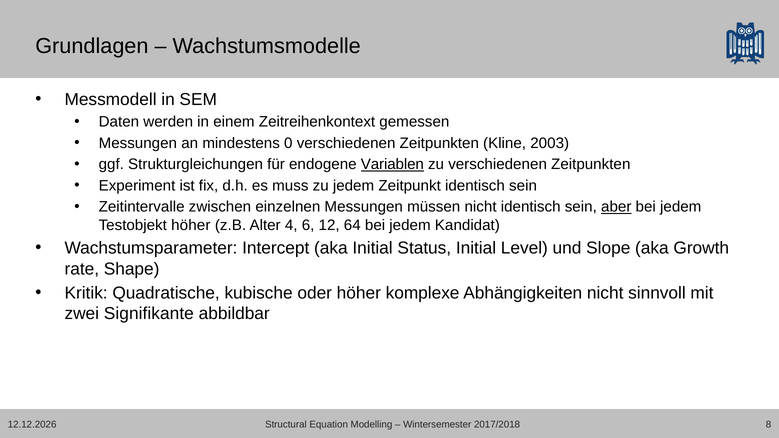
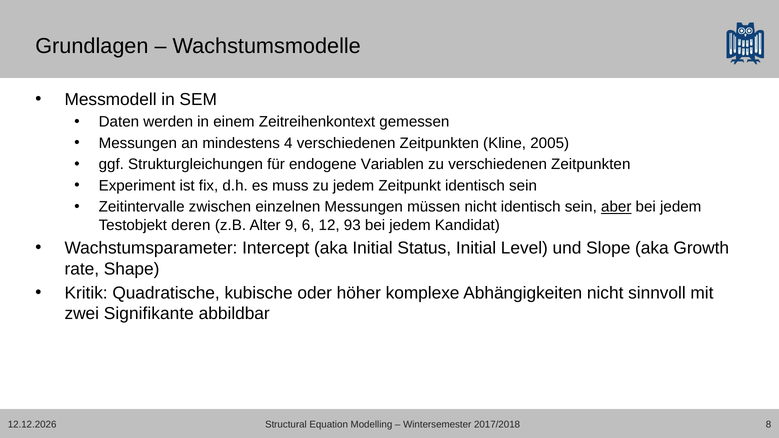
0: 0 -> 4 (288, 143)
2003: 2003 -> 2005 (550, 143)
Variablen underline: present -> none (392, 164)
Testobjekt höher: höher -> deren (191, 225)
4: 4 -> 9 (291, 225)
64: 64 -> 93 (352, 225)
